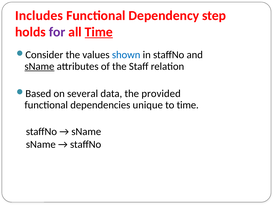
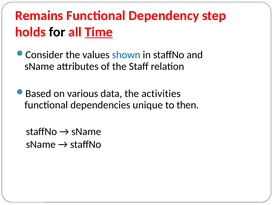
Includes: Includes -> Remains (39, 16)
for colour: purple -> black (57, 32)
sName underline: present -> none (39, 66)
several: several -> various (83, 93)
provided: provided -> activities (161, 93)
to time: time -> then (188, 105)
